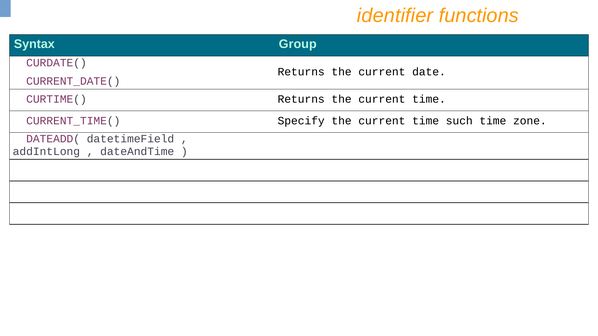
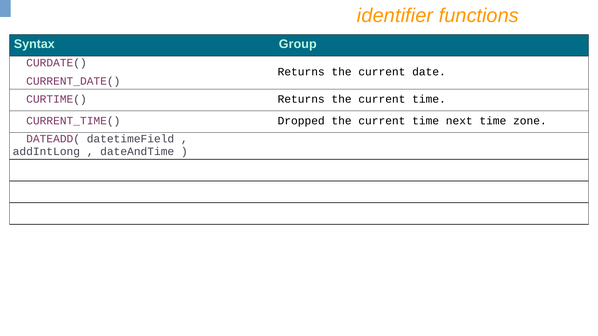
Specify: Specify -> Dropped (301, 121)
such: such -> next (459, 121)
